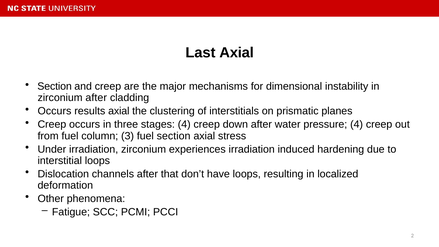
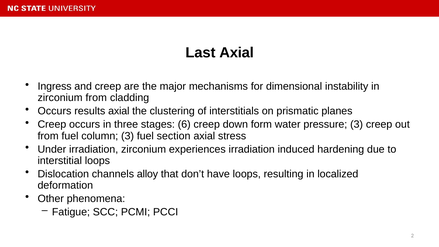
Section: Section -> Ingress (55, 86)
zirconium after: after -> from (96, 98)
stages 4: 4 -> 6 (184, 124)
down after: after -> form (261, 124)
pressure 4: 4 -> 3 (357, 124)
channels after: after -> alloy (147, 174)
